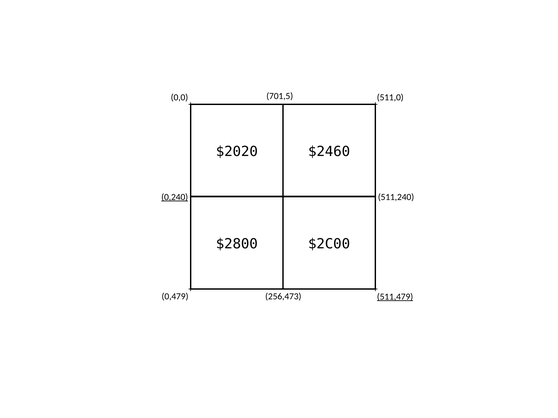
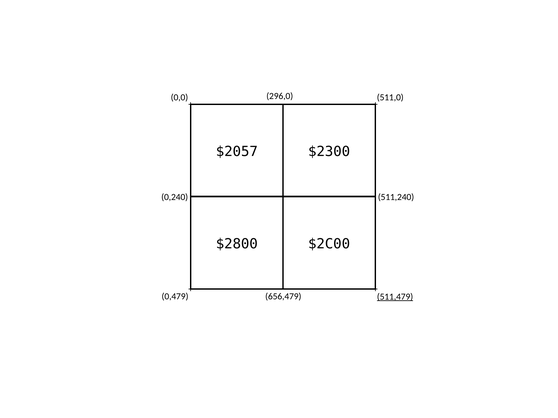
701,5: 701,5 -> 296,0 (280, 96)
$2020: $2020 -> $2057 (237, 152)
$2460: $2460 -> $2300 (329, 152)
0,240 underline: present -> none (175, 197)
256,473: 256,473 -> 656,479 (283, 297)
